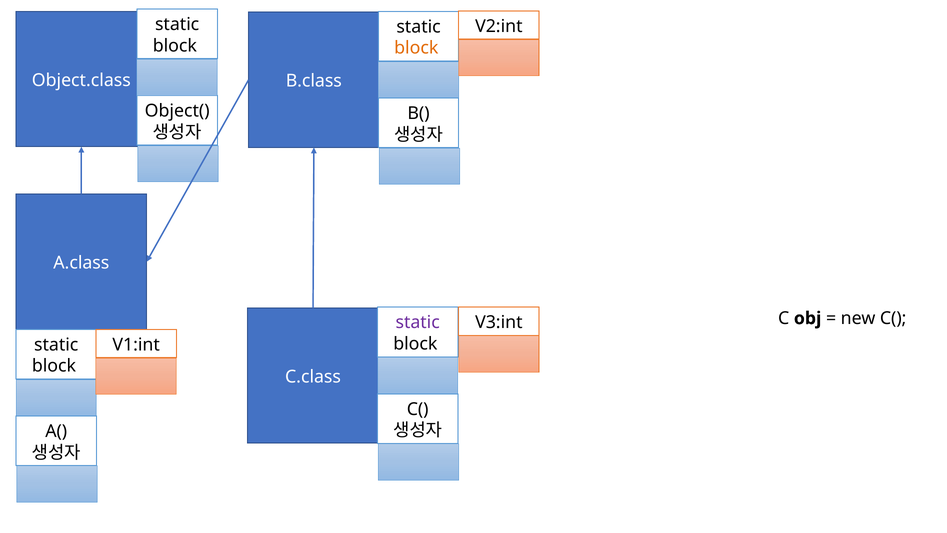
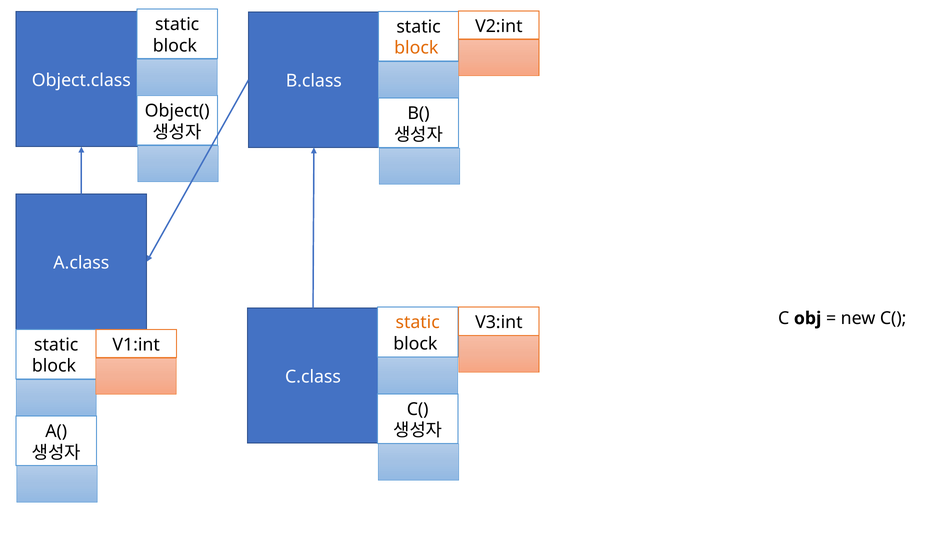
static colour: purple -> orange (418, 322)
